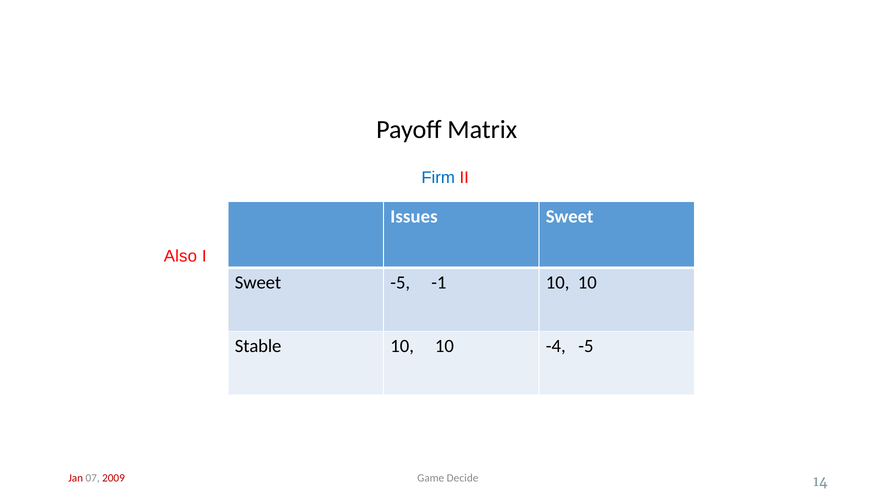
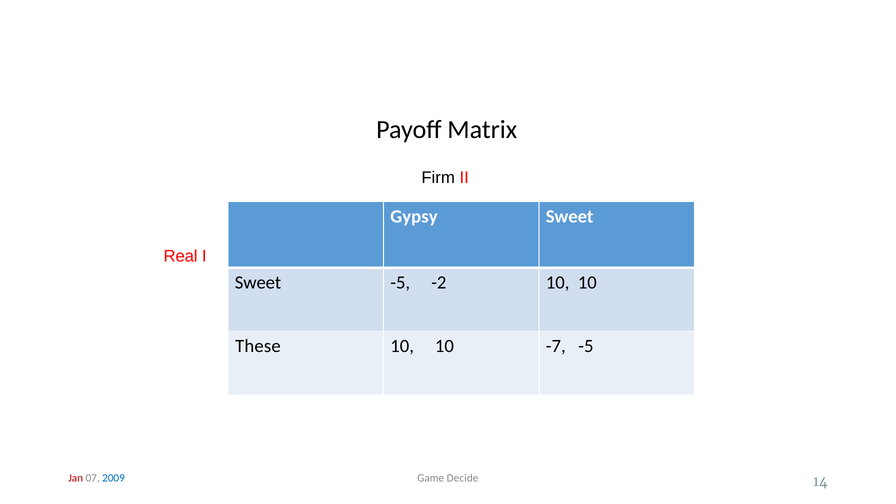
Firm colour: blue -> black (438, 178)
Issues: Issues -> Gypsy (414, 217)
Also: Also -> Real (181, 256)
-1: -1 -> -2 (439, 283)
Stable: Stable -> These (258, 346)
-4: -4 -> -7 (556, 346)
2009 colour: red -> blue (113, 478)
